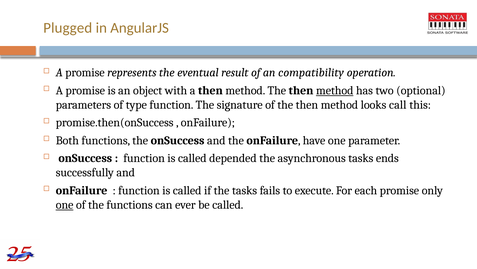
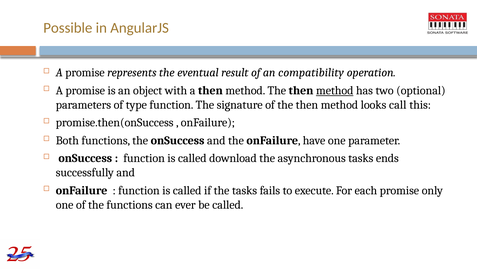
Plugged: Plugged -> Possible (68, 28)
depended: depended -> download (233, 158)
one underline: present -> none (65, 204)
